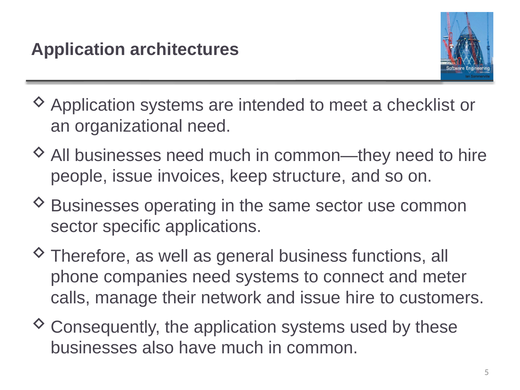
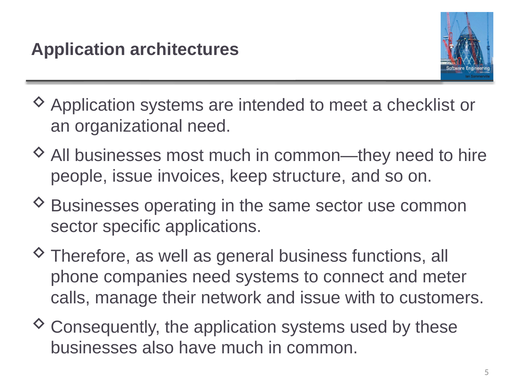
businesses need: need -> most (185, 155)
issue hire: hire -> with (360, 298)
